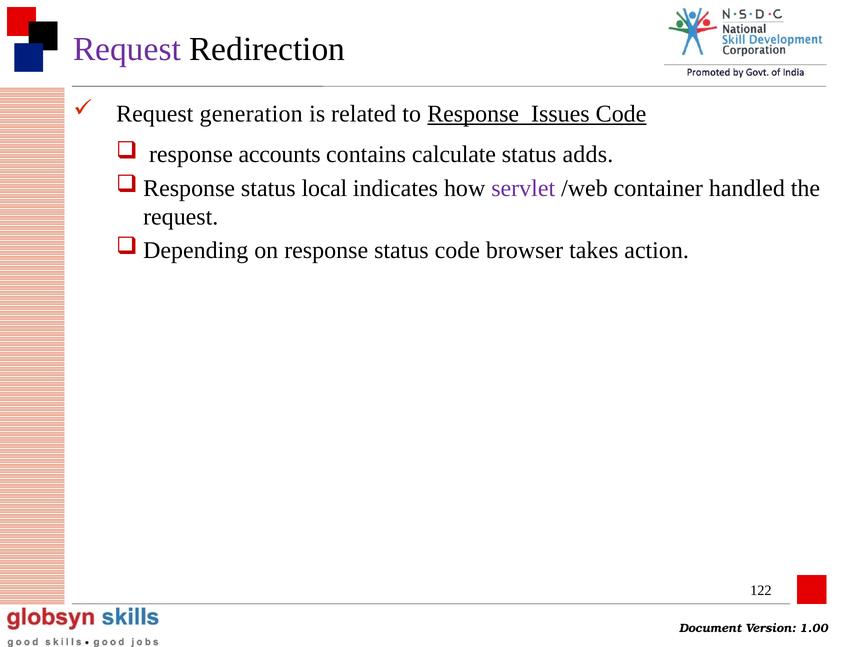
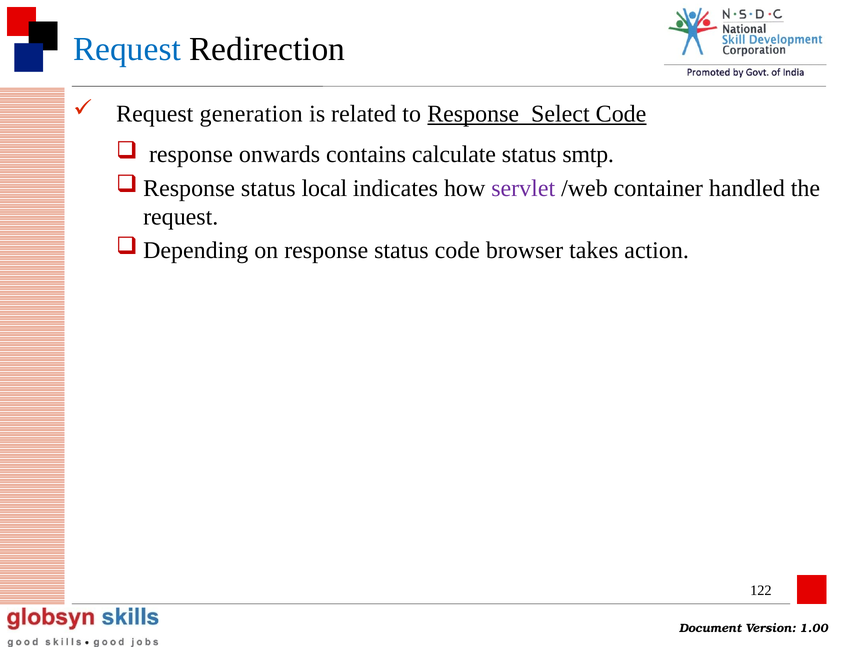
Request colour: purple -> blue (127, 49)
Issues: Issues -> Select (560, 114)
accounts: accounts -> onwards (280, 154)
adds: adds -> smtp (588, 154)
